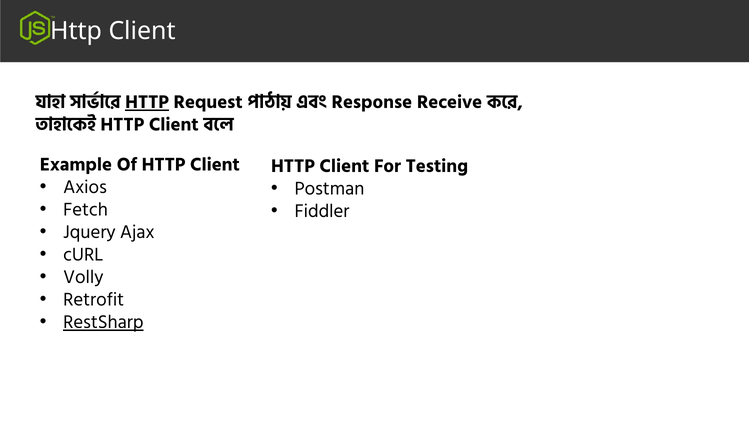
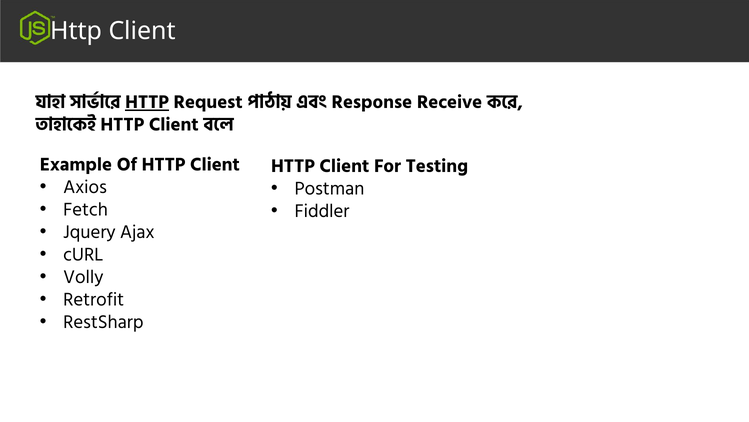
RestSharp underline: present -> none (103, 322)
